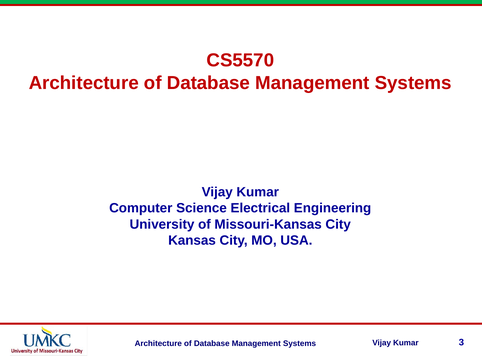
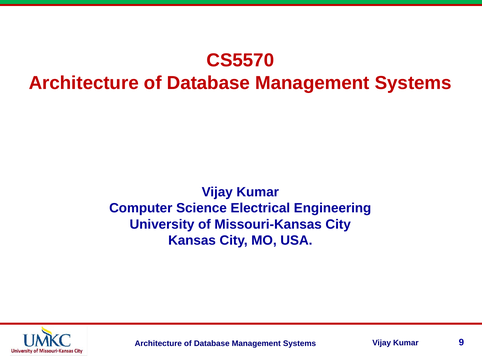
3: 3 -> 9 (461, 342)
